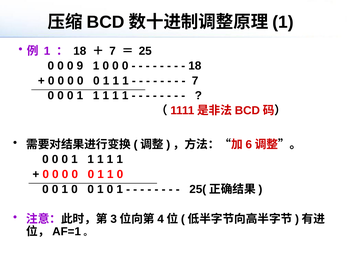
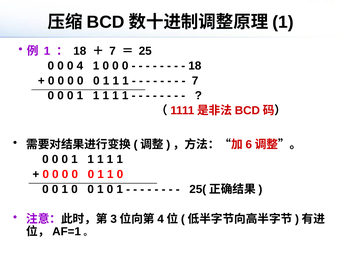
9: 9 -> 4 (80, 66)
